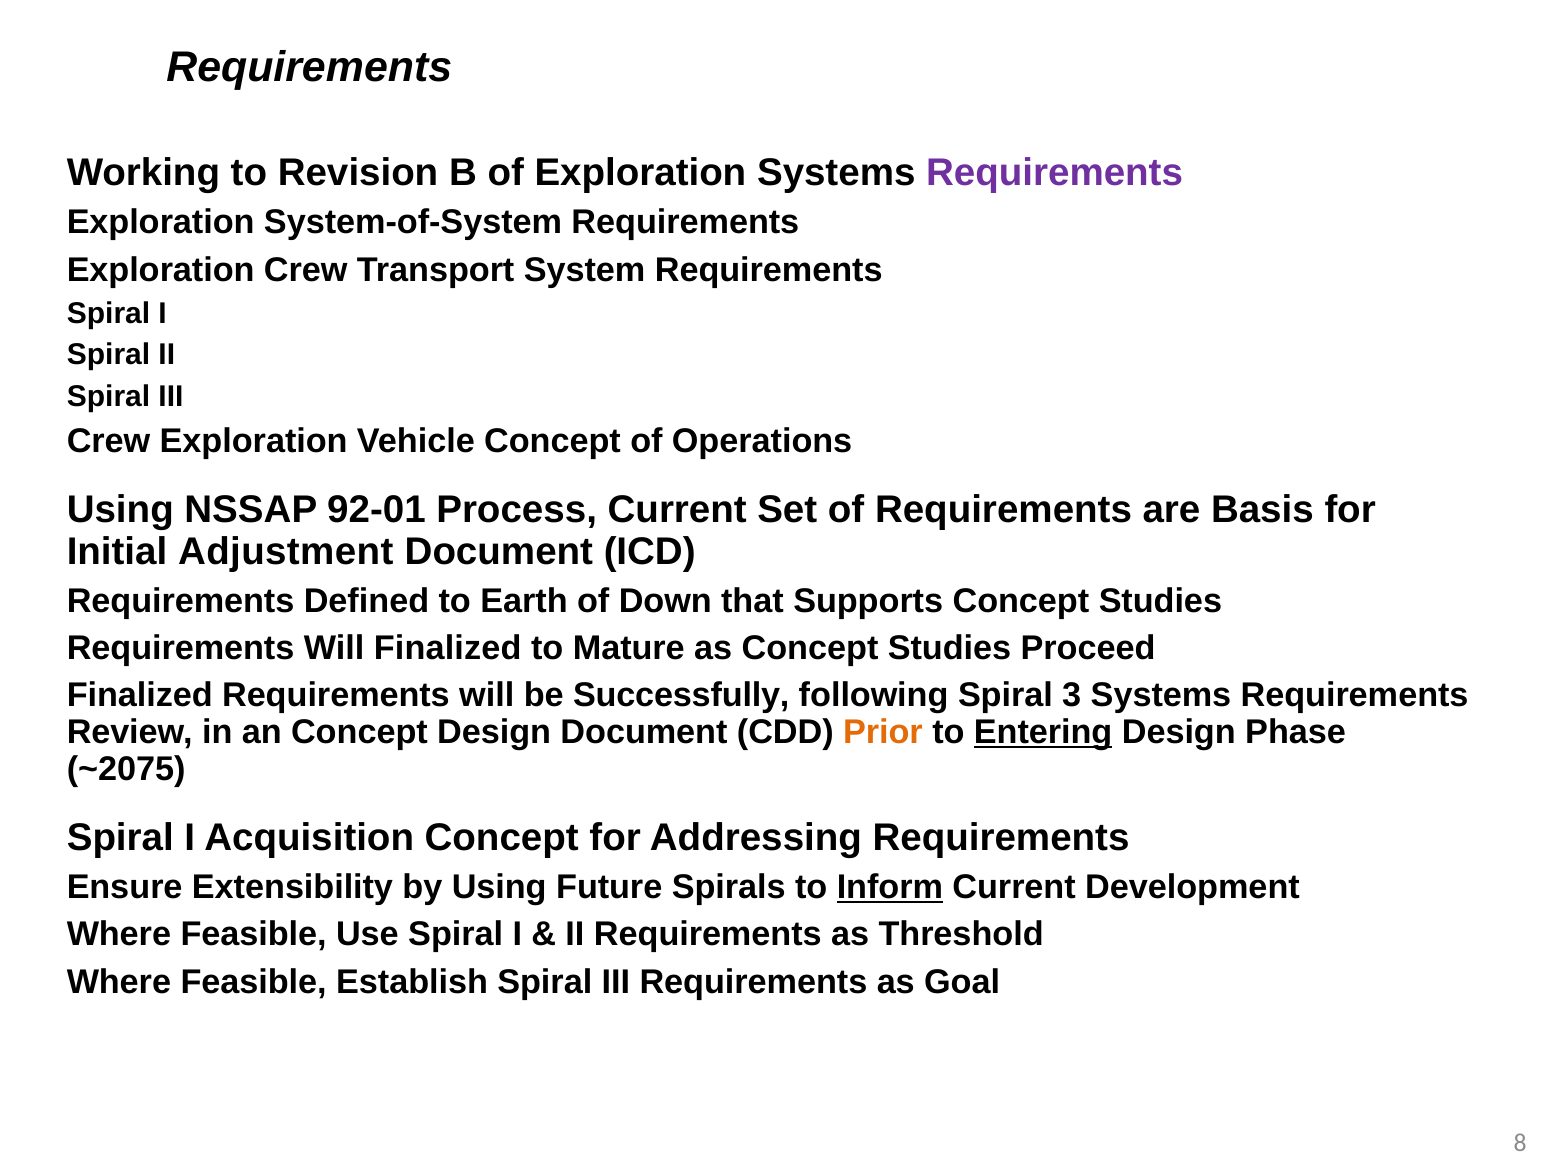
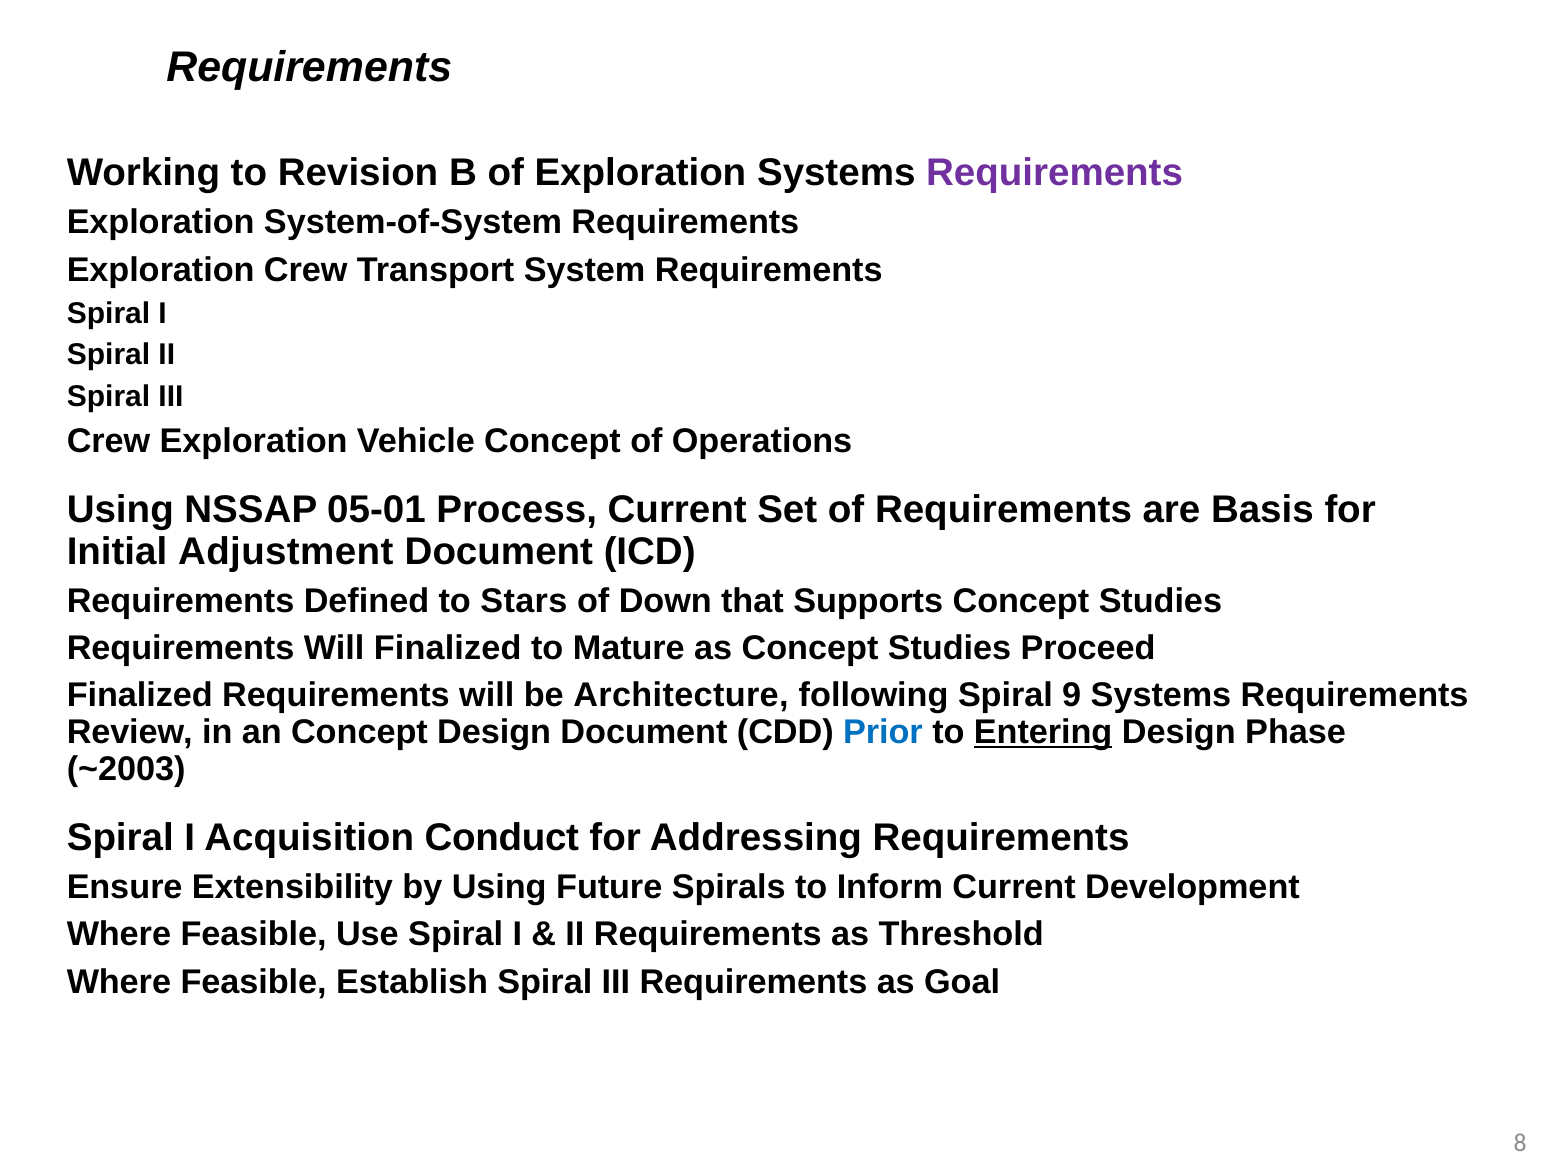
92-01: 92-01 -> 05-01 (376, 510)
Earth: Earth -> Stars (524, 601)
Successfully: Successfully -> Architecture (681, 696)
3: 3 -> 9 (1072, 696)
Prior colour: orange -> blue (883, 733)
~2075: ~2075 -> ~2003 (126, 770)
Acquisition Concept: Concept -> Conduct (502, 838)
Inform underline: present -> none (890, 888)
